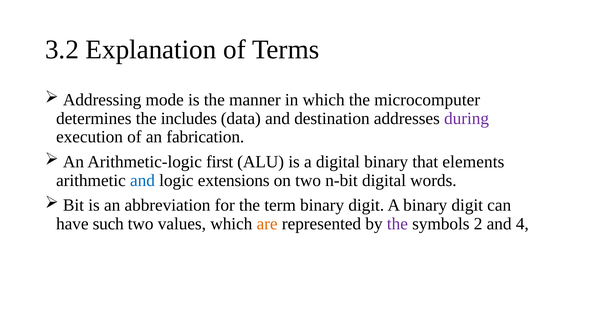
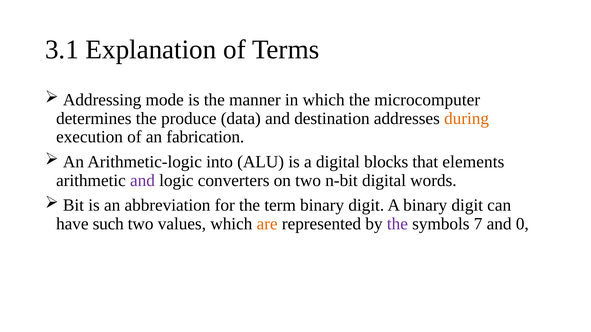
3.2: 3.2 -> 3.1 (62, 50)
includes: includes -> produce (189, 119)
during colour: purple -> orange (467, 119)
first: first -> into (220, 162)
digital binary: binary -> blocks (386, 162)
and colour: blue -> purple (142, 181)
extensions: extensions -> converters (234, 181)
2: 2 -> 7 (478, 224)
4: 4 -> 0 (522, 224)
